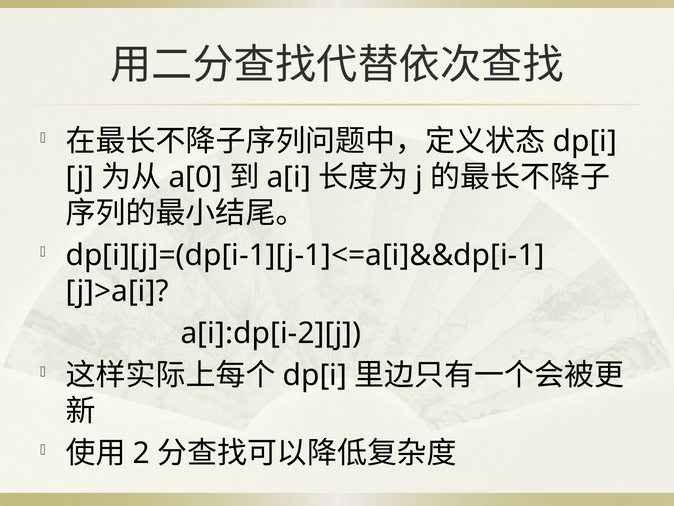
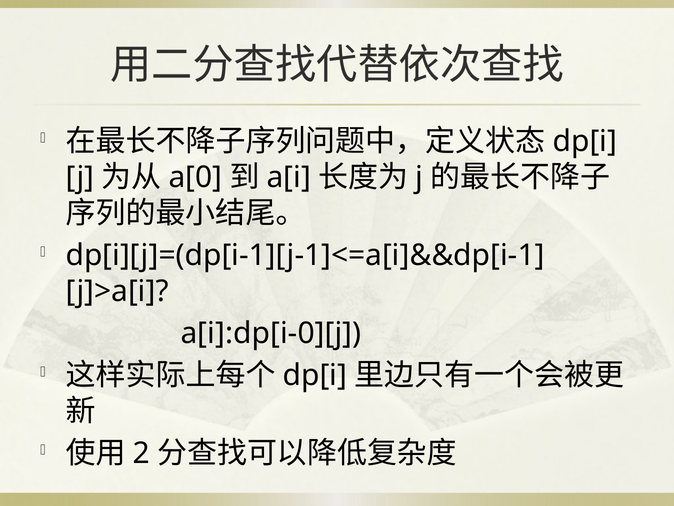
a[i]:dp[i-2][j: a[i]:dp[i-2][j -> a[i]:dp[i-0][j (271, 333)
